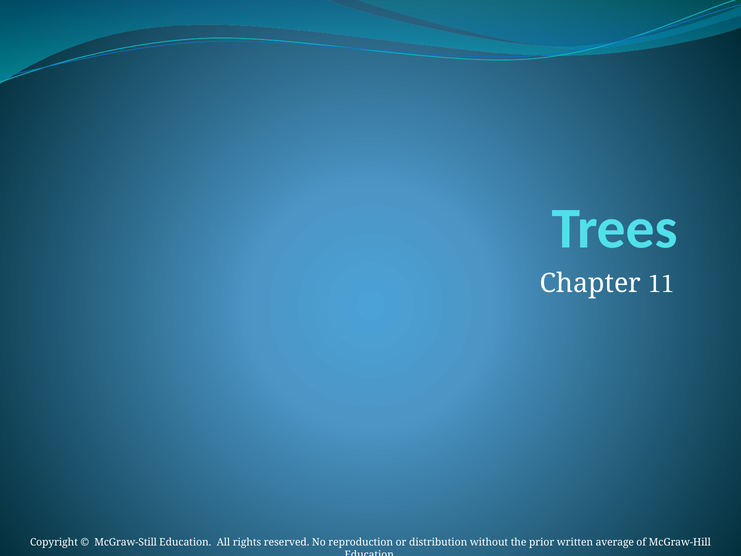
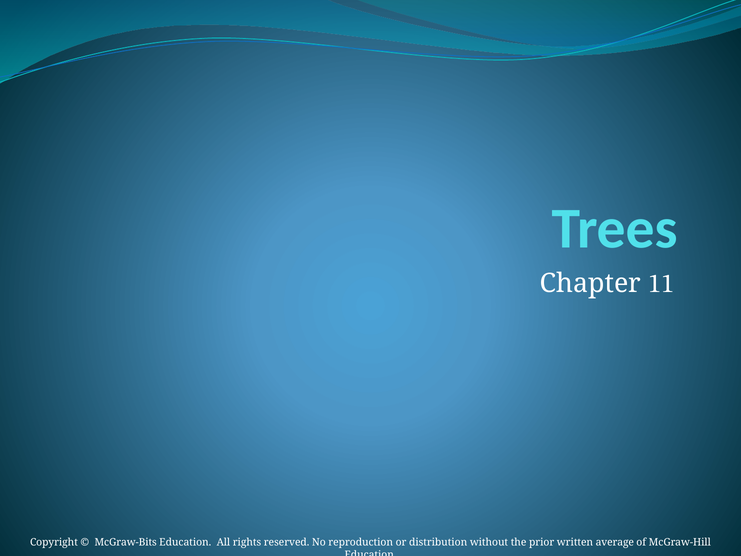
McGraw-Still: McGraw-Still -> McGraw-Bits (126, 542)
